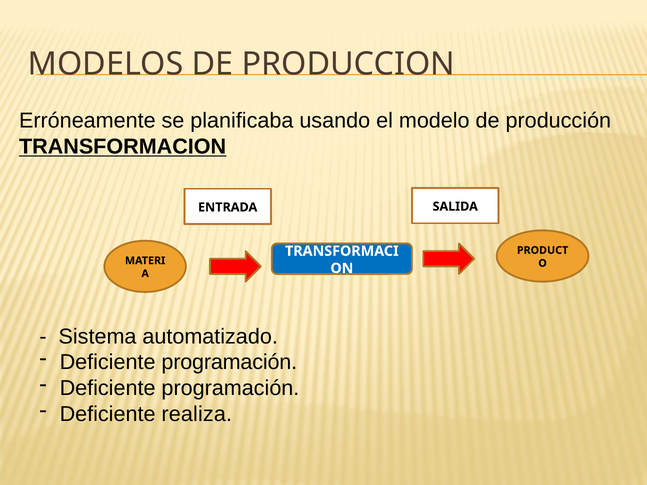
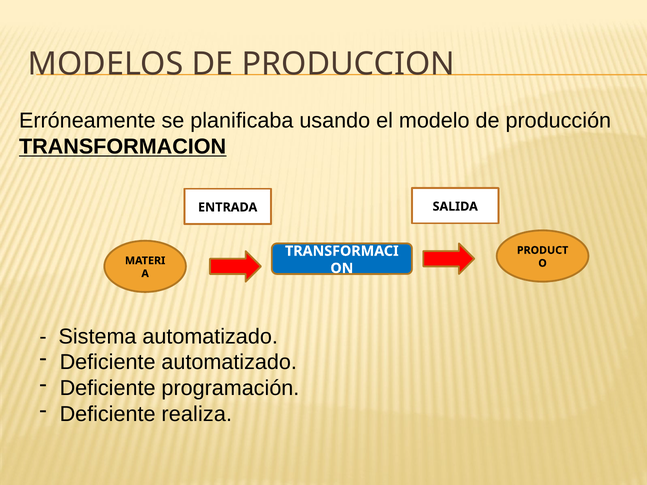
programación: programación -> automatizado (229, 363)
